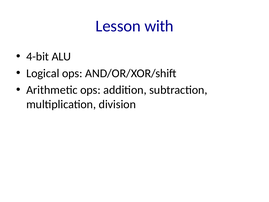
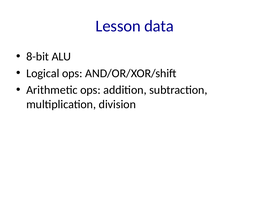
with: with -> data (159, 26)
4-bit: 4-bit -> 8-bit (38, 56)
